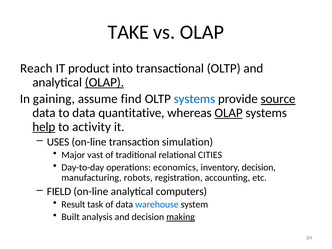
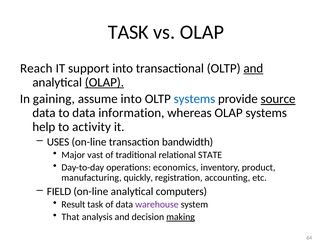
TAKE: TAKE -> TASK (128, 32)
product: product -> support (89, 68)
and underline: none -> present (253, 68)
assume find: find -> into (131, 99)
quantitative: quantitative -> information (131, 113)
OLAP underline: present -> none (229, 113)
help underline: present -> none (44, 127)
simulation: simulation -> bandwidth (188, 142)
CITIES: CITIES -> STATE (210, 155)
inventory decision: decision -> product (259, 167)
robots: robots -> quickly (138, 178)
warehouse colour: blue -> purple (157, 205)
Built: Built -> That (70, 217)
